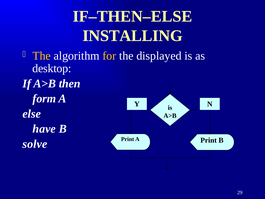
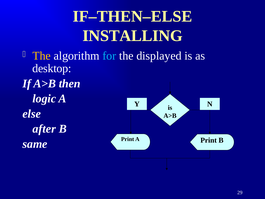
for colour: yellow -> light blue (109, 56)
form: form -> logic (44, 99)
have: have -> after (44, 129)
solve: solve -> same (35, 144)
